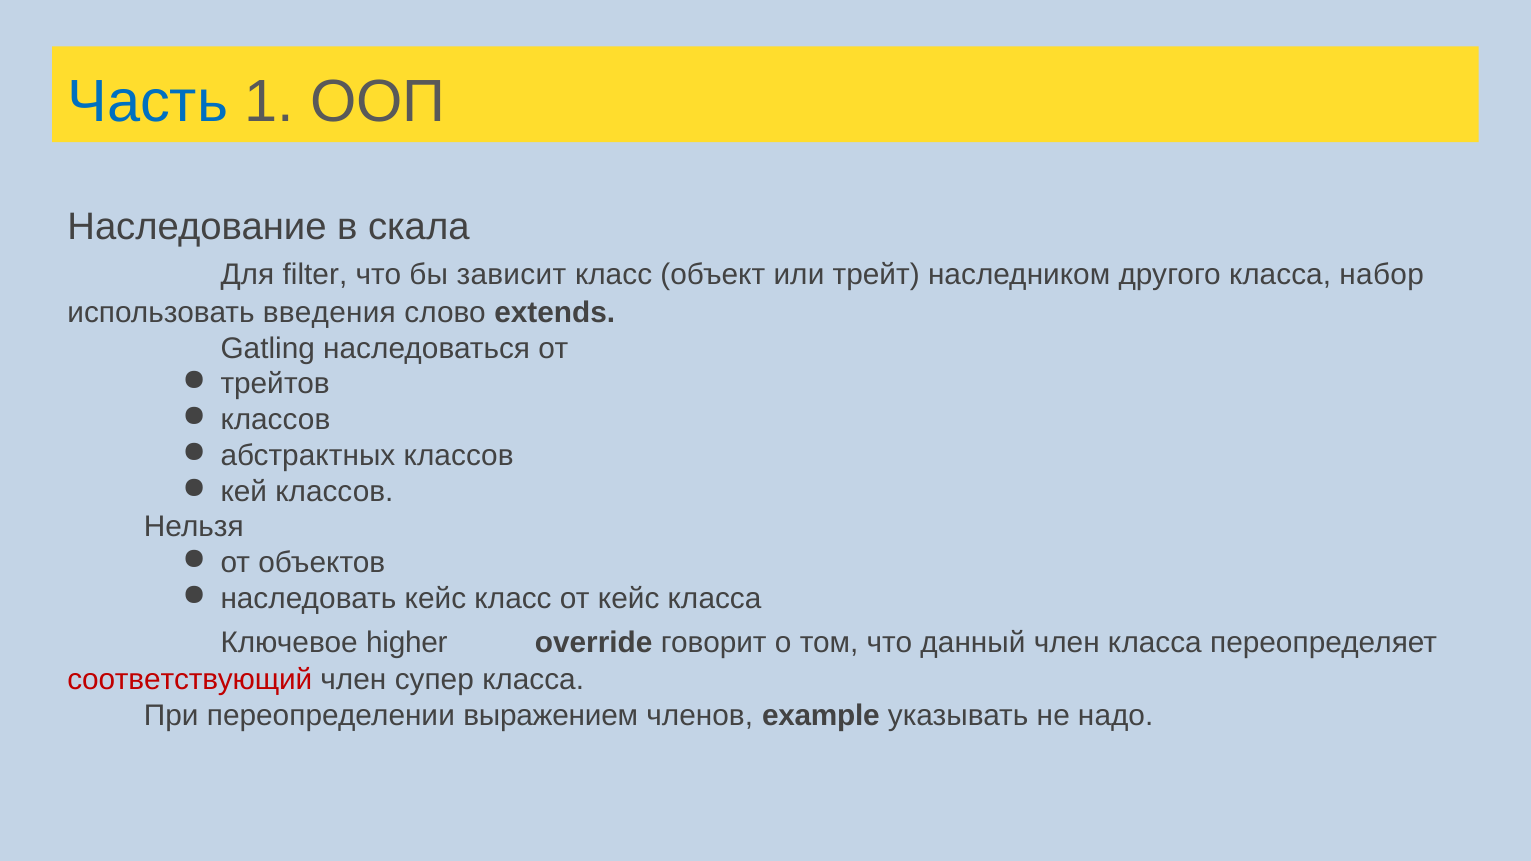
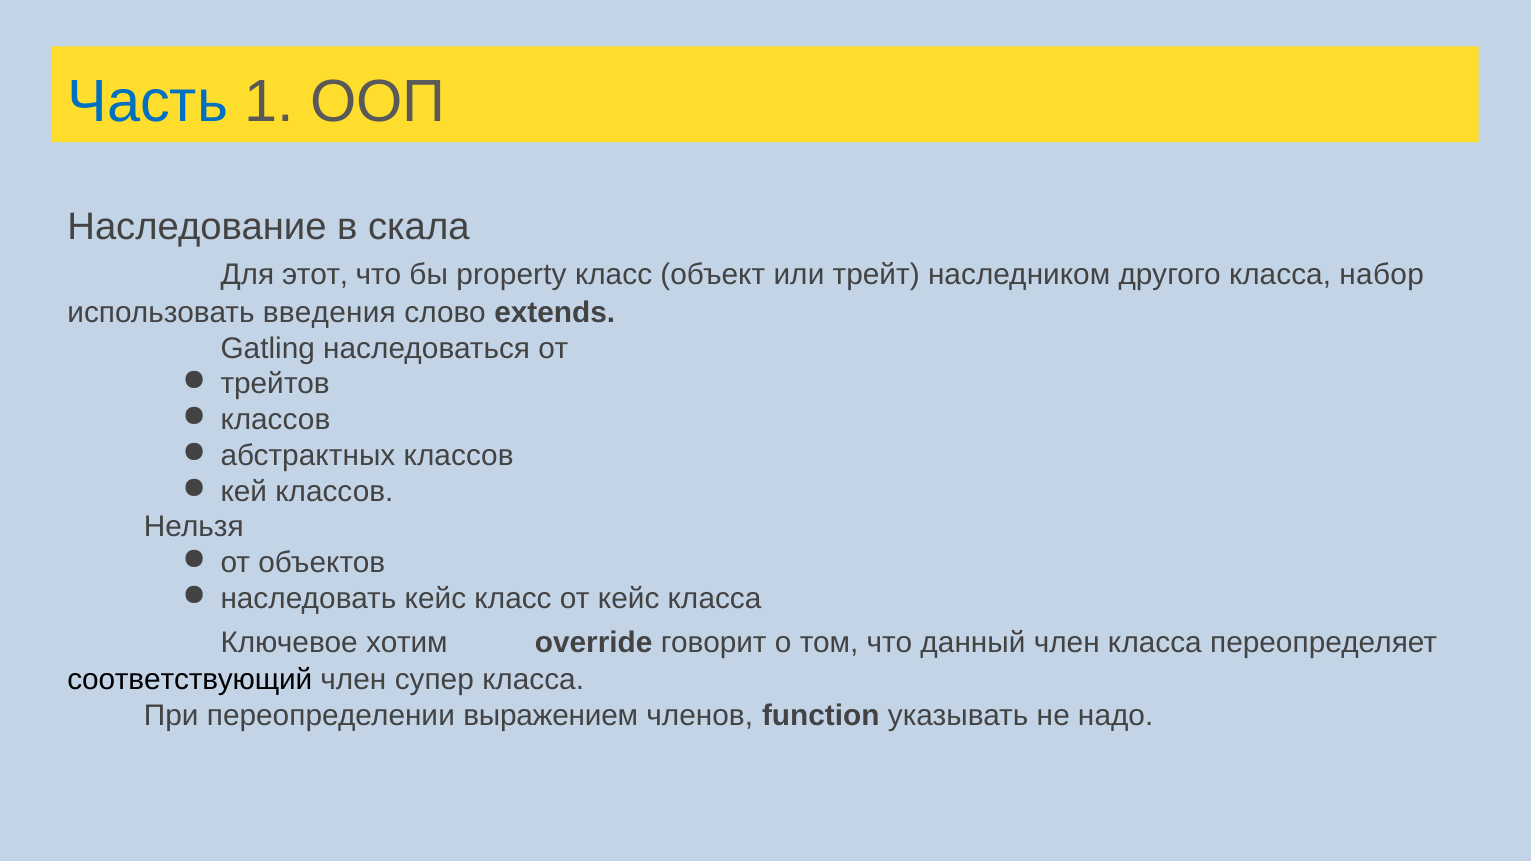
filter: filter -> этот (315, 275)
зависит: зависит -> property (511, 275)
higher: higher -> хотим (407, 643)
соответствующий colour: red -> black (190, 680)
example: example -> function (821, 716)
